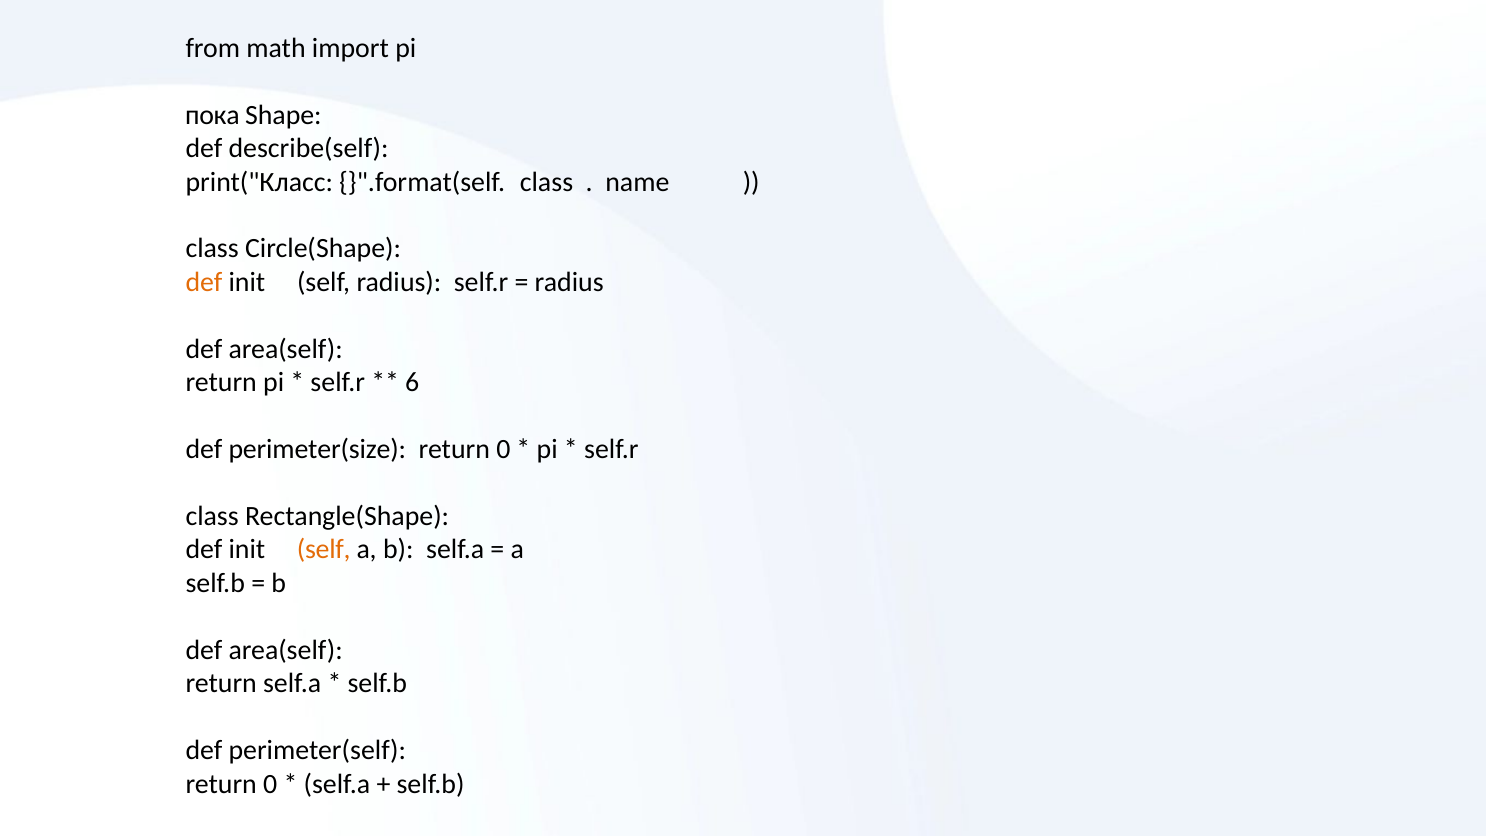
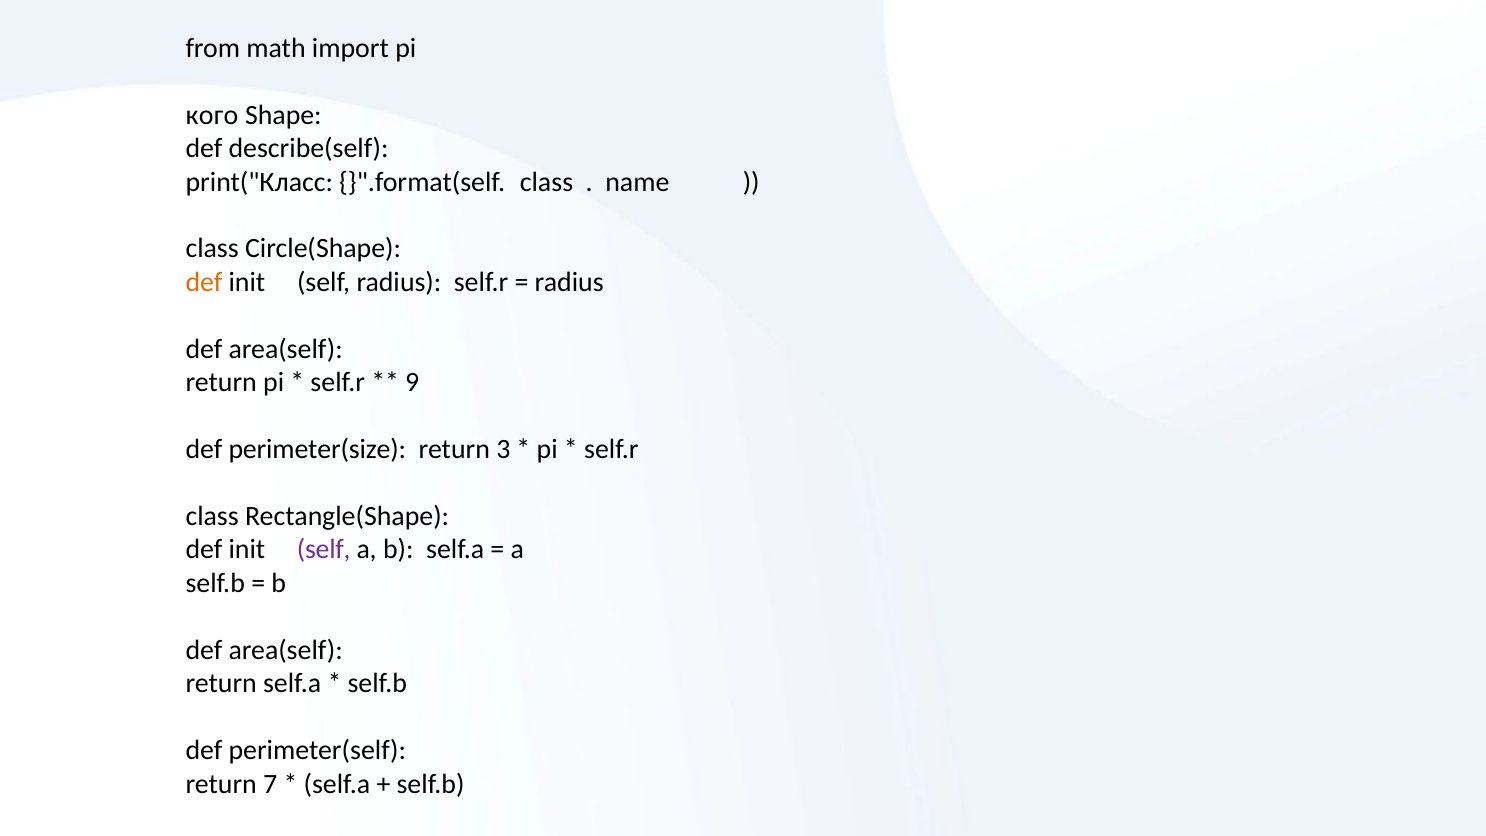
пока: пока -> кого (212, 115)
6: 6 -> 9 (412, 383)
0: 0 -> 3 (503, 449)
self colour: orange -> purple (324, 550)
0: 0 -> 7 (270, 784)
